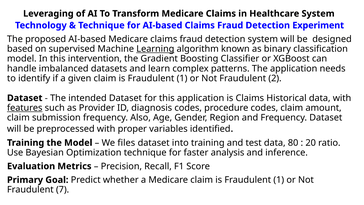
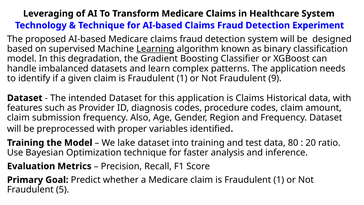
intervention: intervention -> degradation (95, 59)
2: 2 -> 9 (275, 78)
features underline: present -> none (25, 108)
files: files -> lake (126, 143)
7: 7 -> 5 (63, 189)
